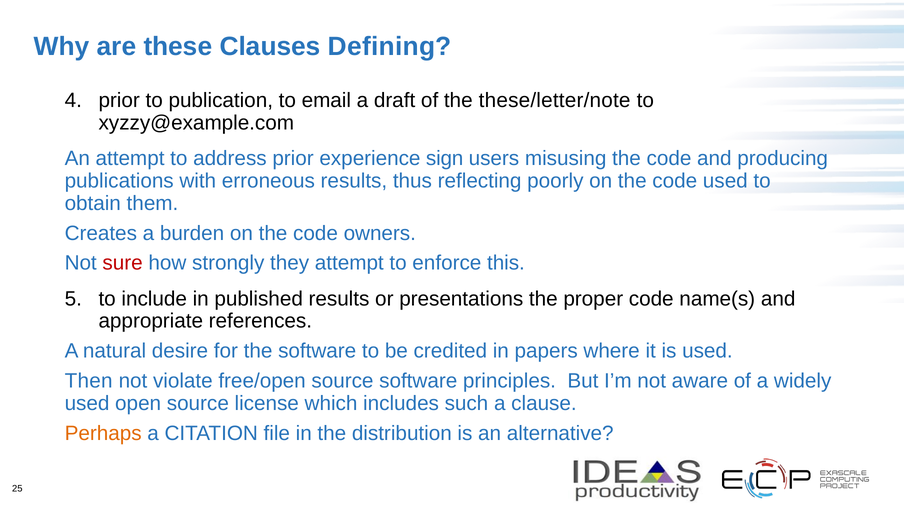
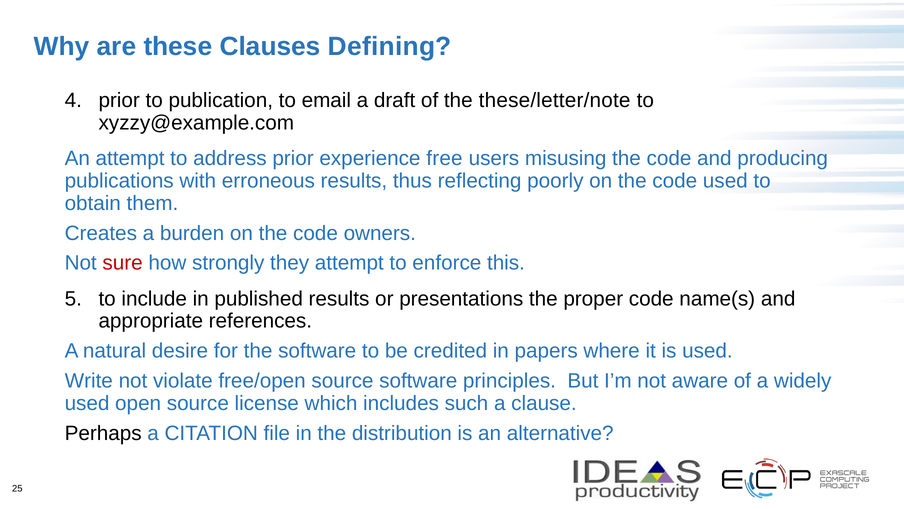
sign: sign -> free (444, 158)
Then: Then -> Write (89, 381)
Perhaps colour: orange -> black (103, 433)
